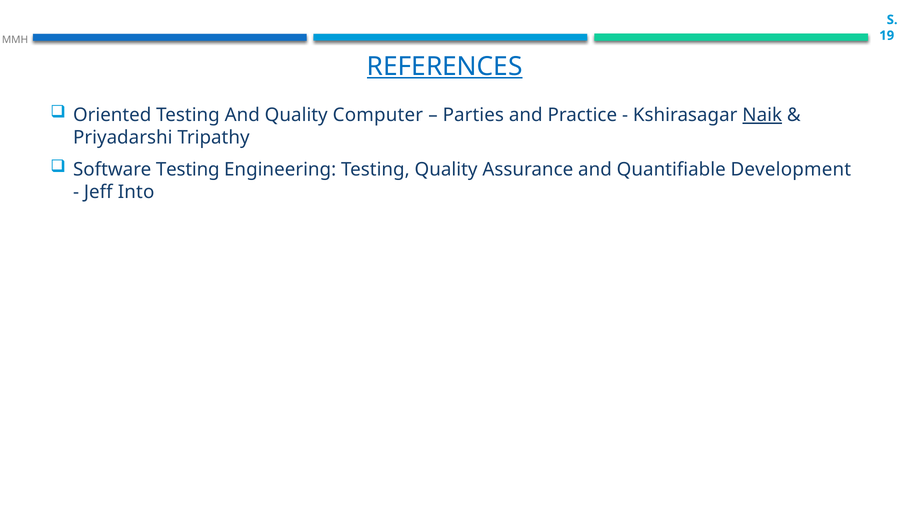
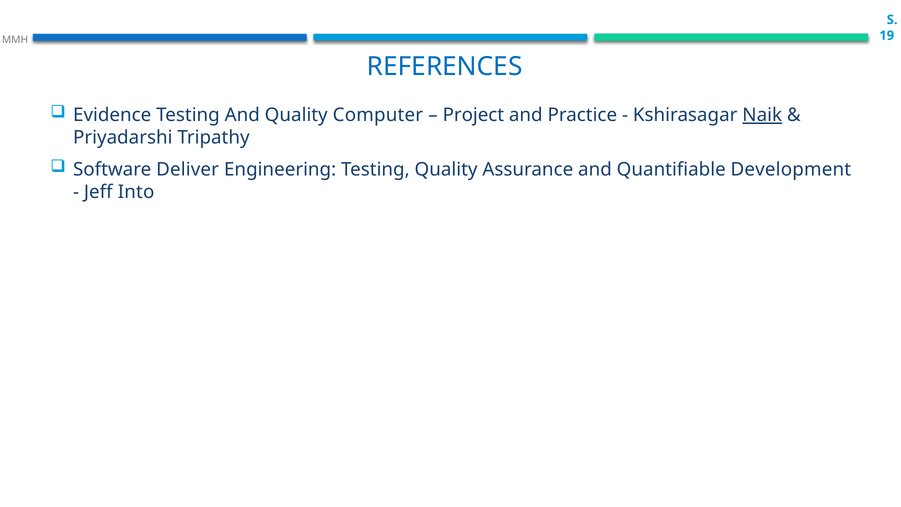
REFERENCES underline: present -> none (445, 67)
Oriented: Oriented -> Evidence (112, 115)
Parties: Parties -> Project (473, 115)
Software Testing: Testing -> Deliver (188, 170)
